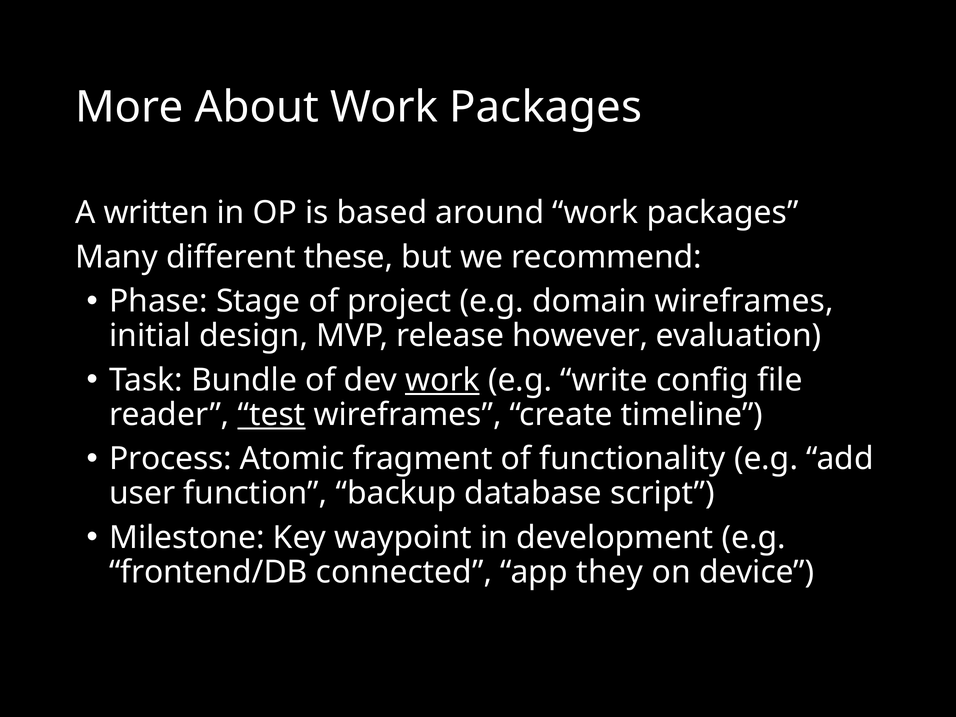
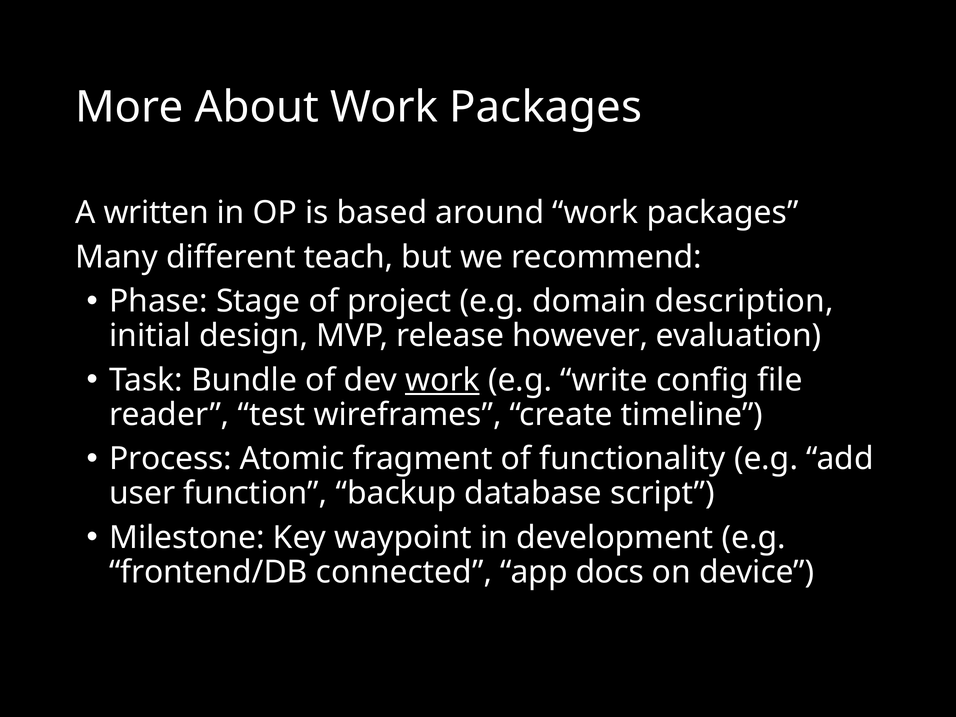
these: these -> teach (348, 257)
domain wireframes: wireframes -> description (744, 301)
test underline: present -> none (272, 415)
they: they -> docs (610, 572)
